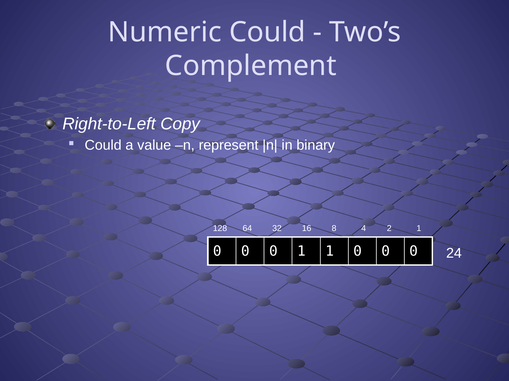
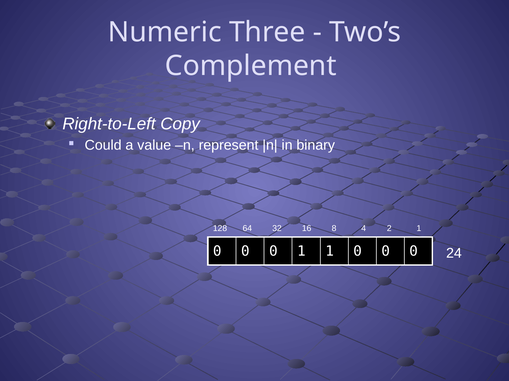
Numeric Could: Could -> Three (267, 32)
